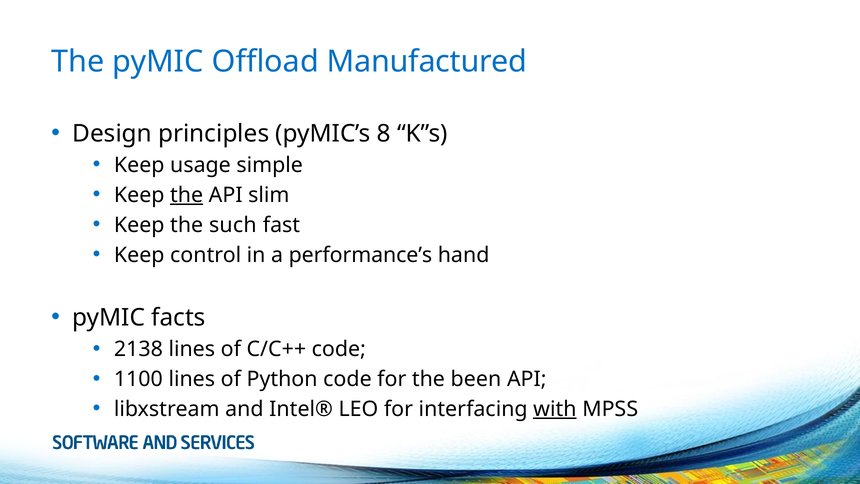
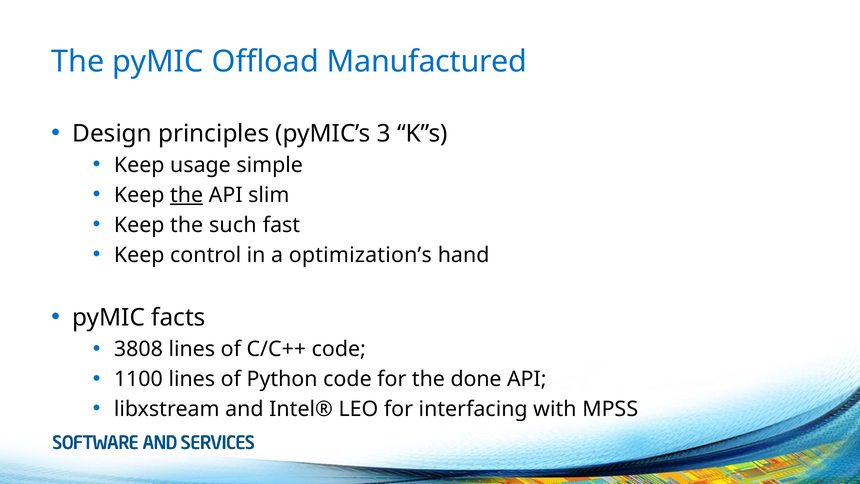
8: 8 -> 3 (384, 133)
performance’s: performance’s -> optimization’s (360, 255)
2138: 2138 -> 3808 (138, 349)
been: been -> done (476, 379)
with underline: present -> none (555, 409)
